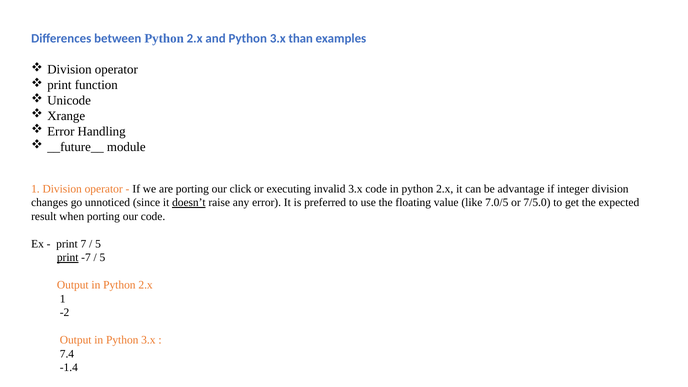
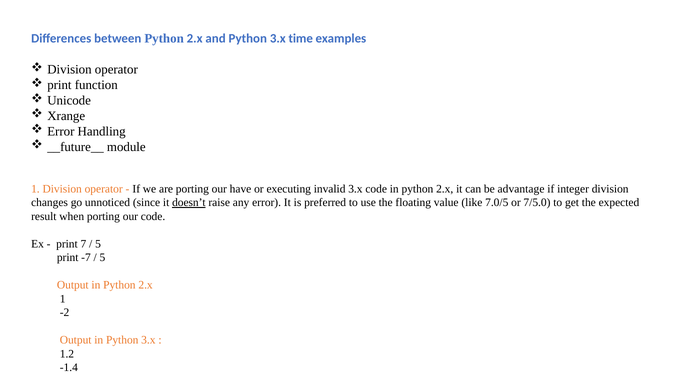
than: than -> time (301, 38)
click: click -> have (241, 189)
print underline: present -> none (68, 258)
7.4: 7.4 -> 1.2 (67, 354)
